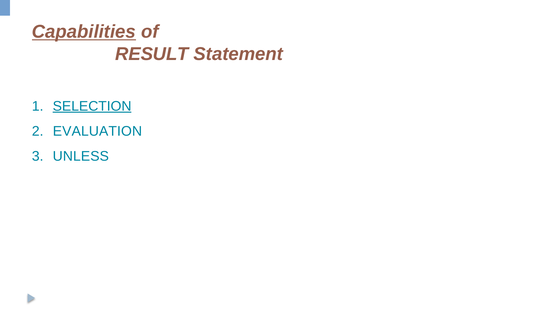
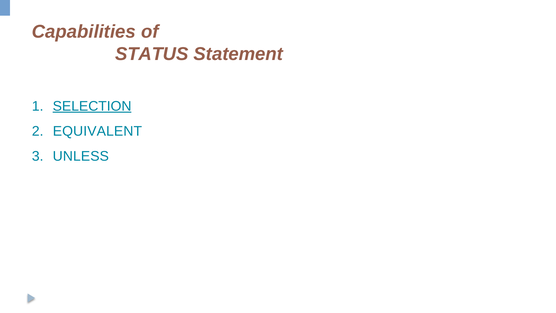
Capabilities underline: present -> none (84, 32)
RESULT: RESULT -> STATUS (152, 54)
EVALUATION: EVALUATION -> EQUIVALENT (97, 131)
